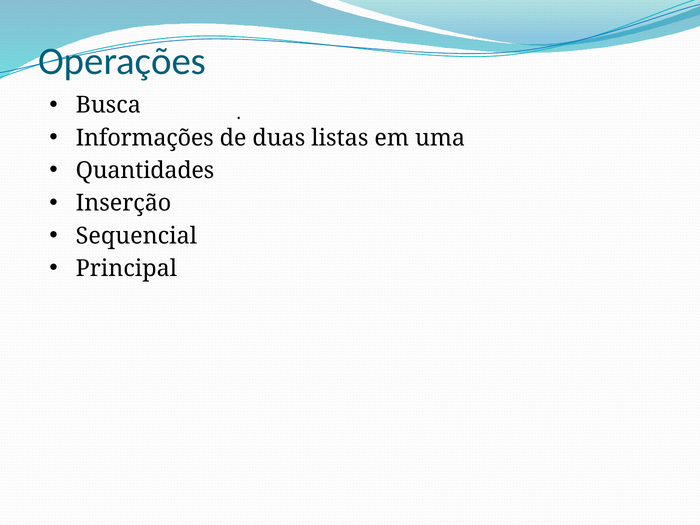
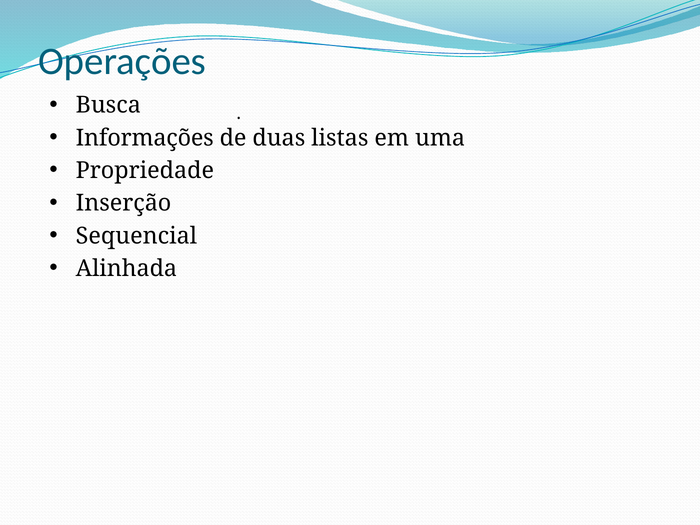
Quantidades: Quantidades -> Propriedade (145, 171)
Principal: Principal -> Alinhada (126, 268)
